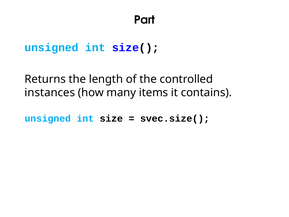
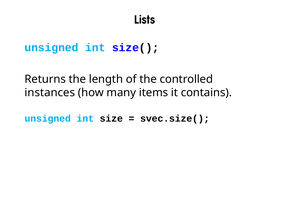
Part: Part -> Lists (145, 20)
